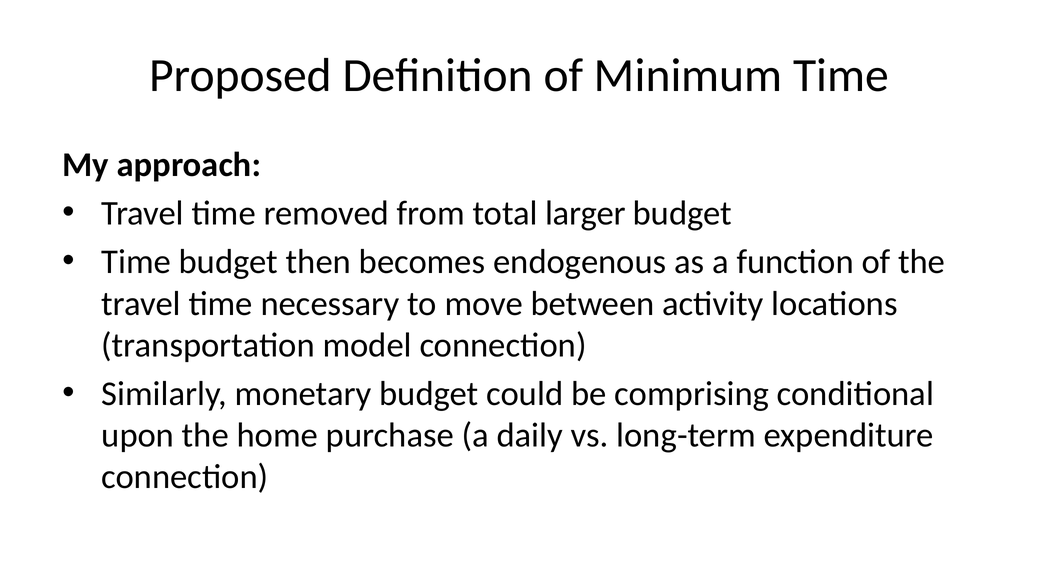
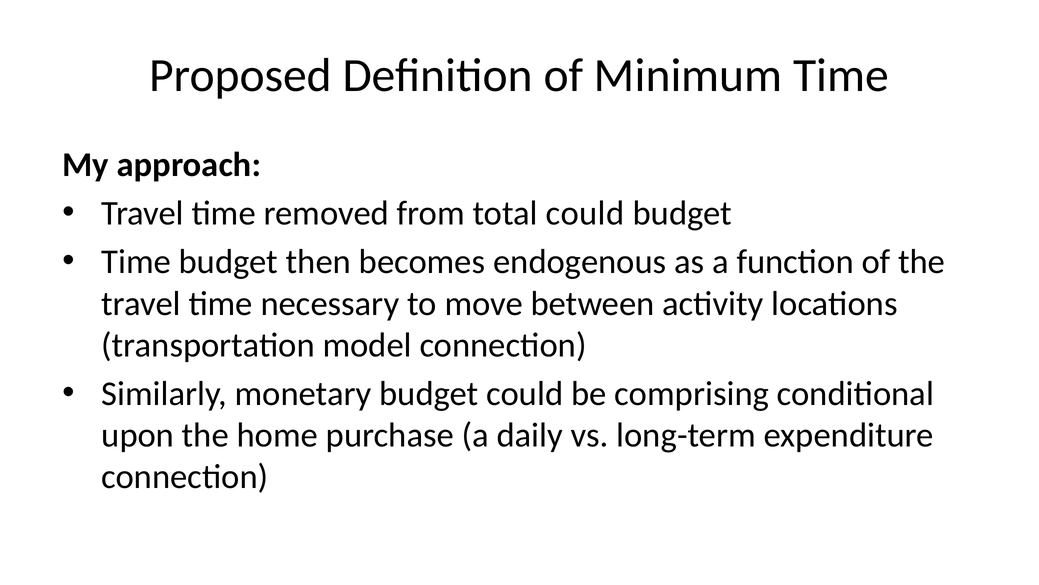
total larger: larger -> could (585, 213)
